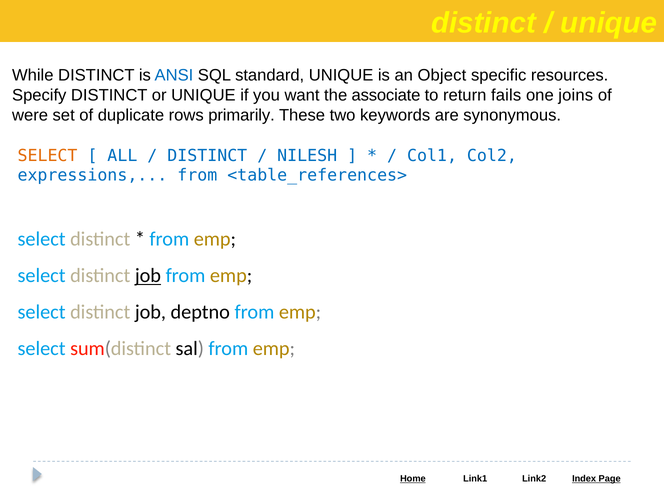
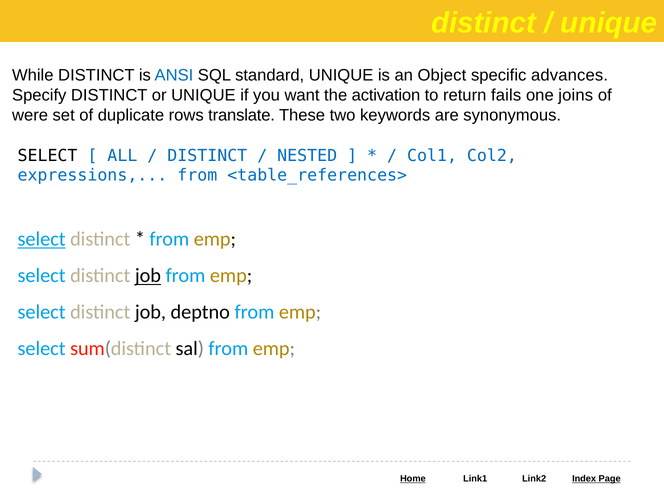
resources: resources -> advances (570, 75)
associate: associate -> activation (386, 95)
primarily: primarily -> translate (242, 115)
SELECT colour: orange -> black (48, 156)
NILESH: NILESH -> NESTED (307, 156)
select underline: none -> present (42, 239)
